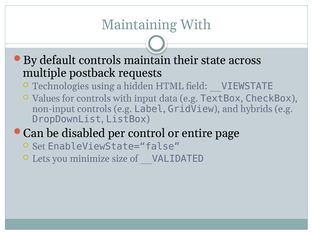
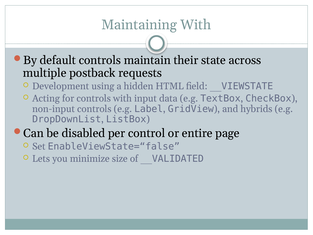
Technologies: Technologies -> Development (61, 86)
Values: Values -> Acting (46, 98)
